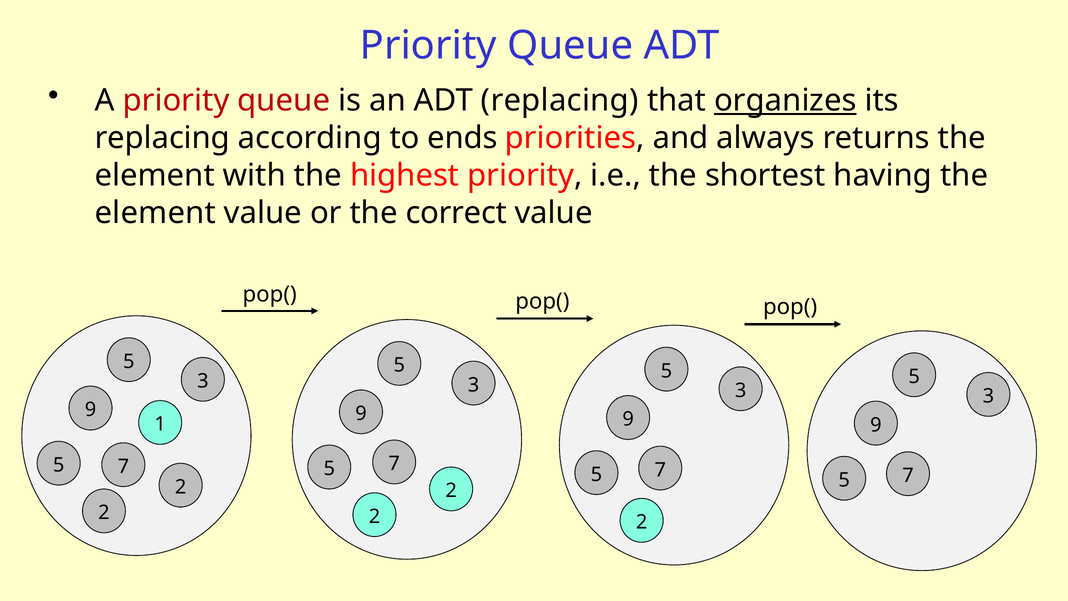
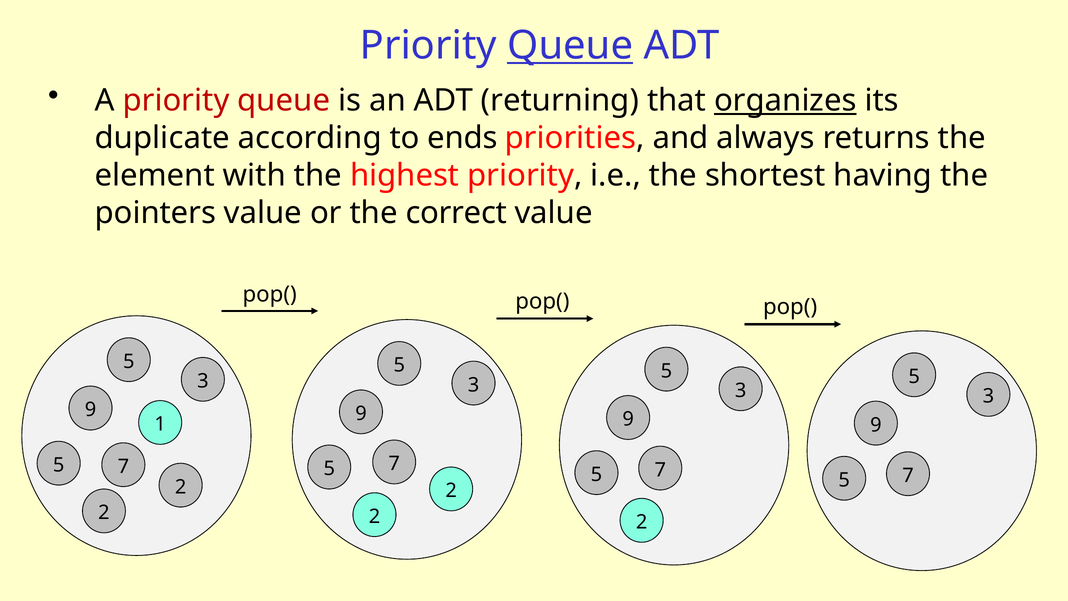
Queue underline: none -> present (570, 46)
ADT replacing: replacing -> returning (560, 101)
replacing: replacing -> duplicate (162, 138)
element: element -> pointers (155, 213)
